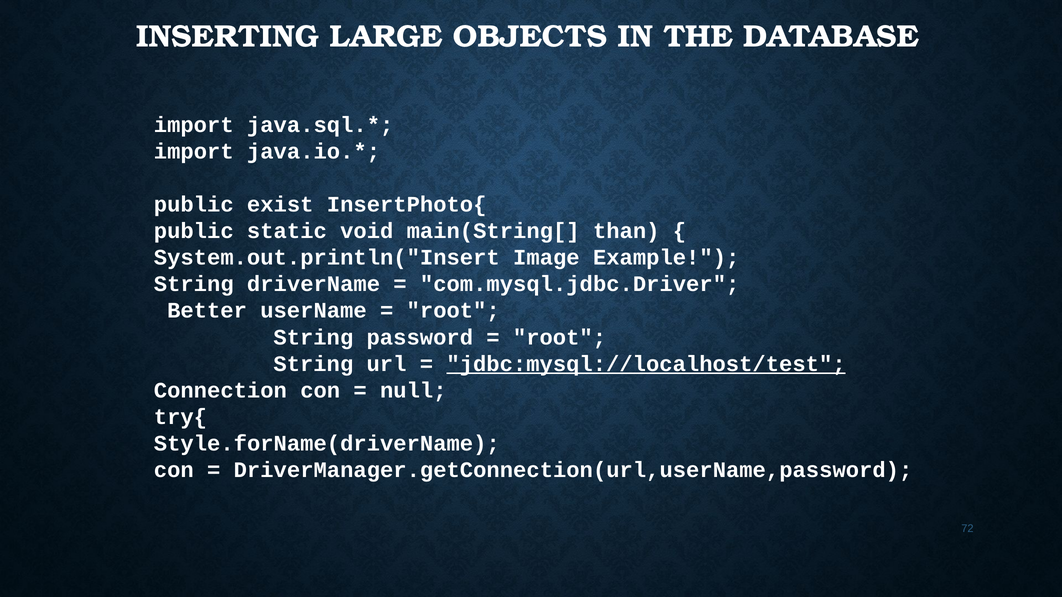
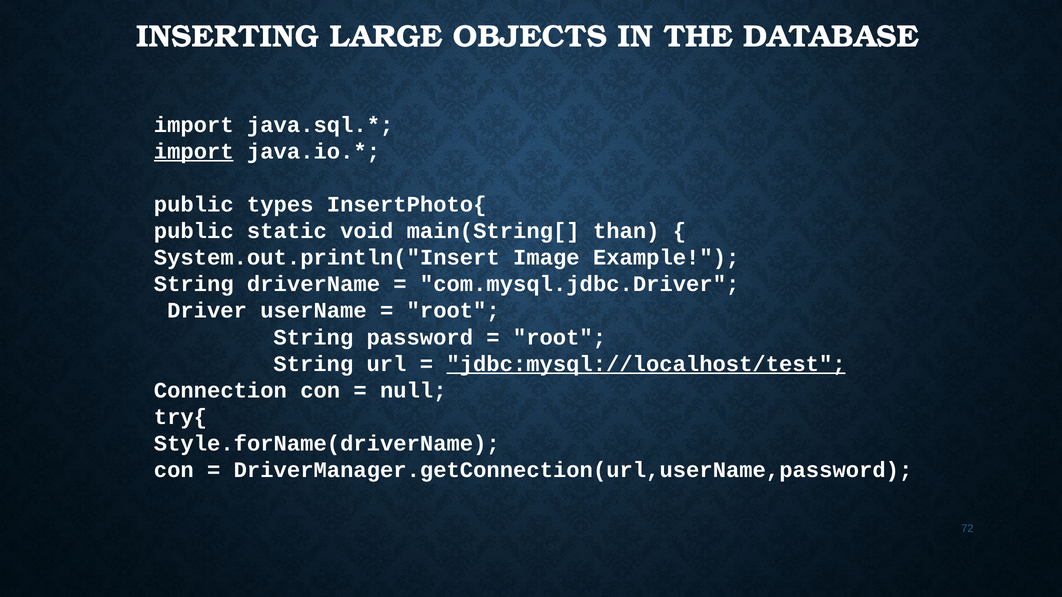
import underline: none -> present (194, 151)
exist: exist -> types (280, 205)
Better: Better -> Driver (207, 311)
